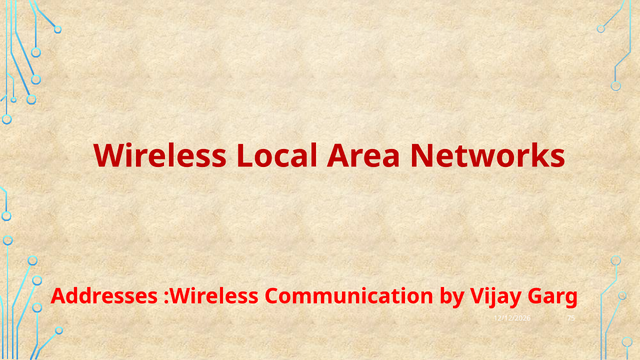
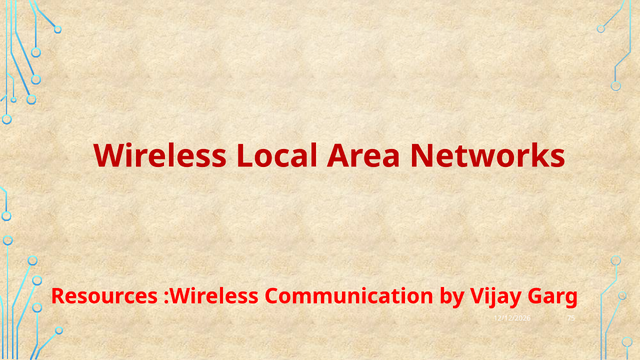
Addresses: Addresses -> Resources (104, 296)
